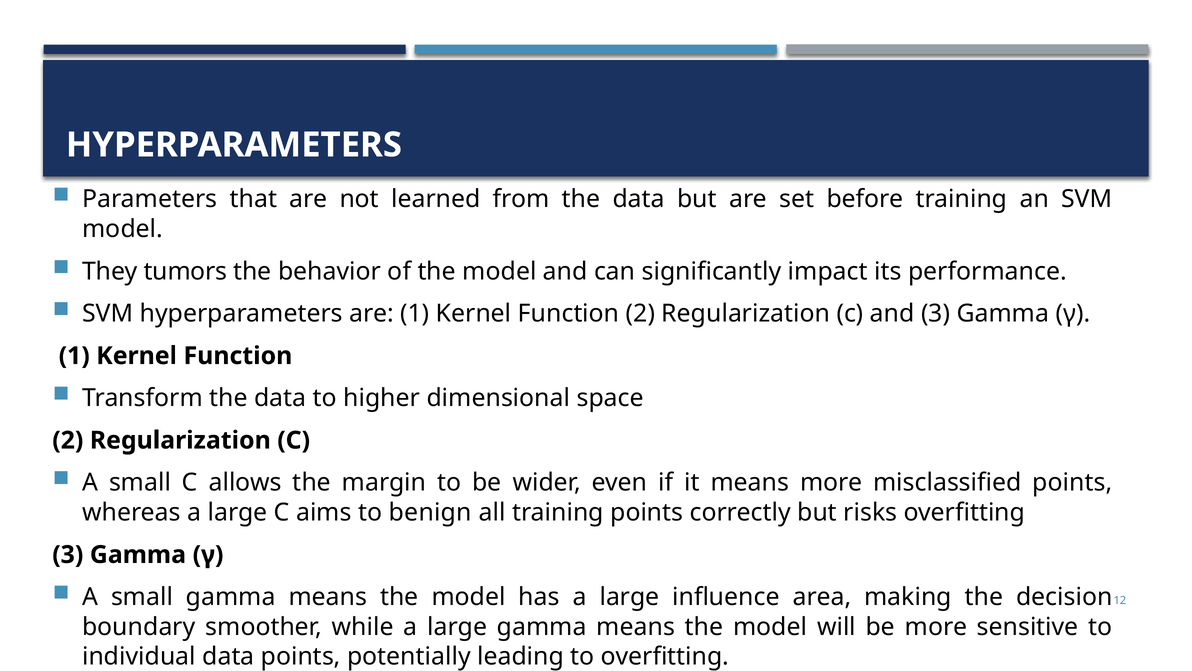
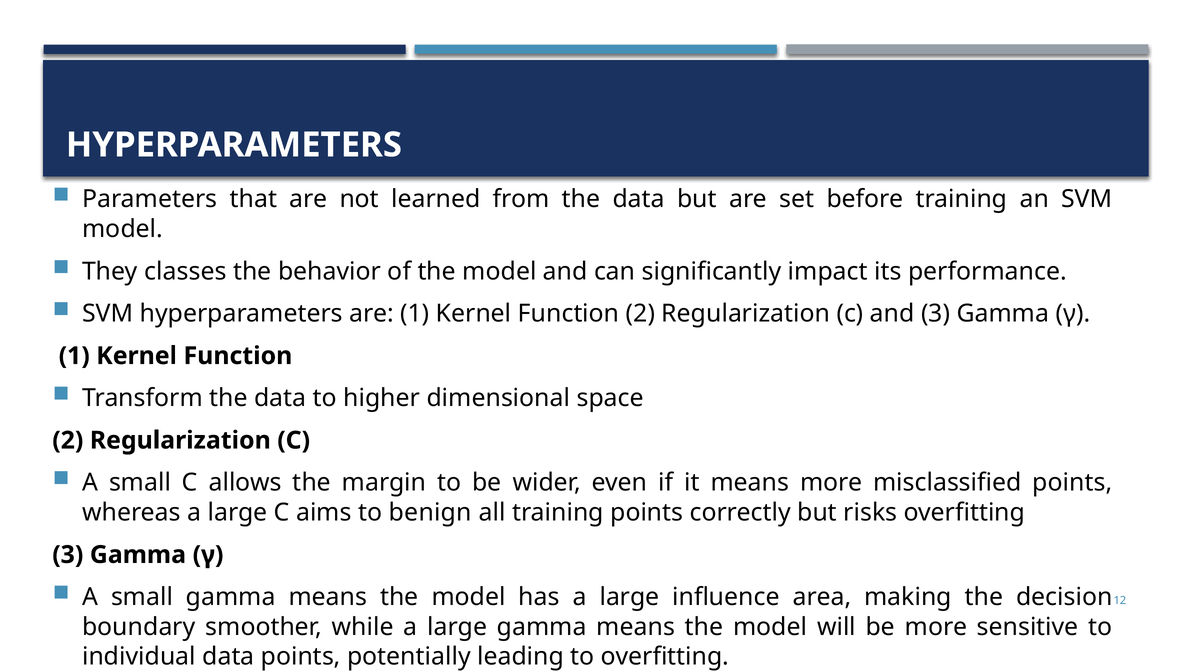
tumors: tumors -> classes (185, 271)
